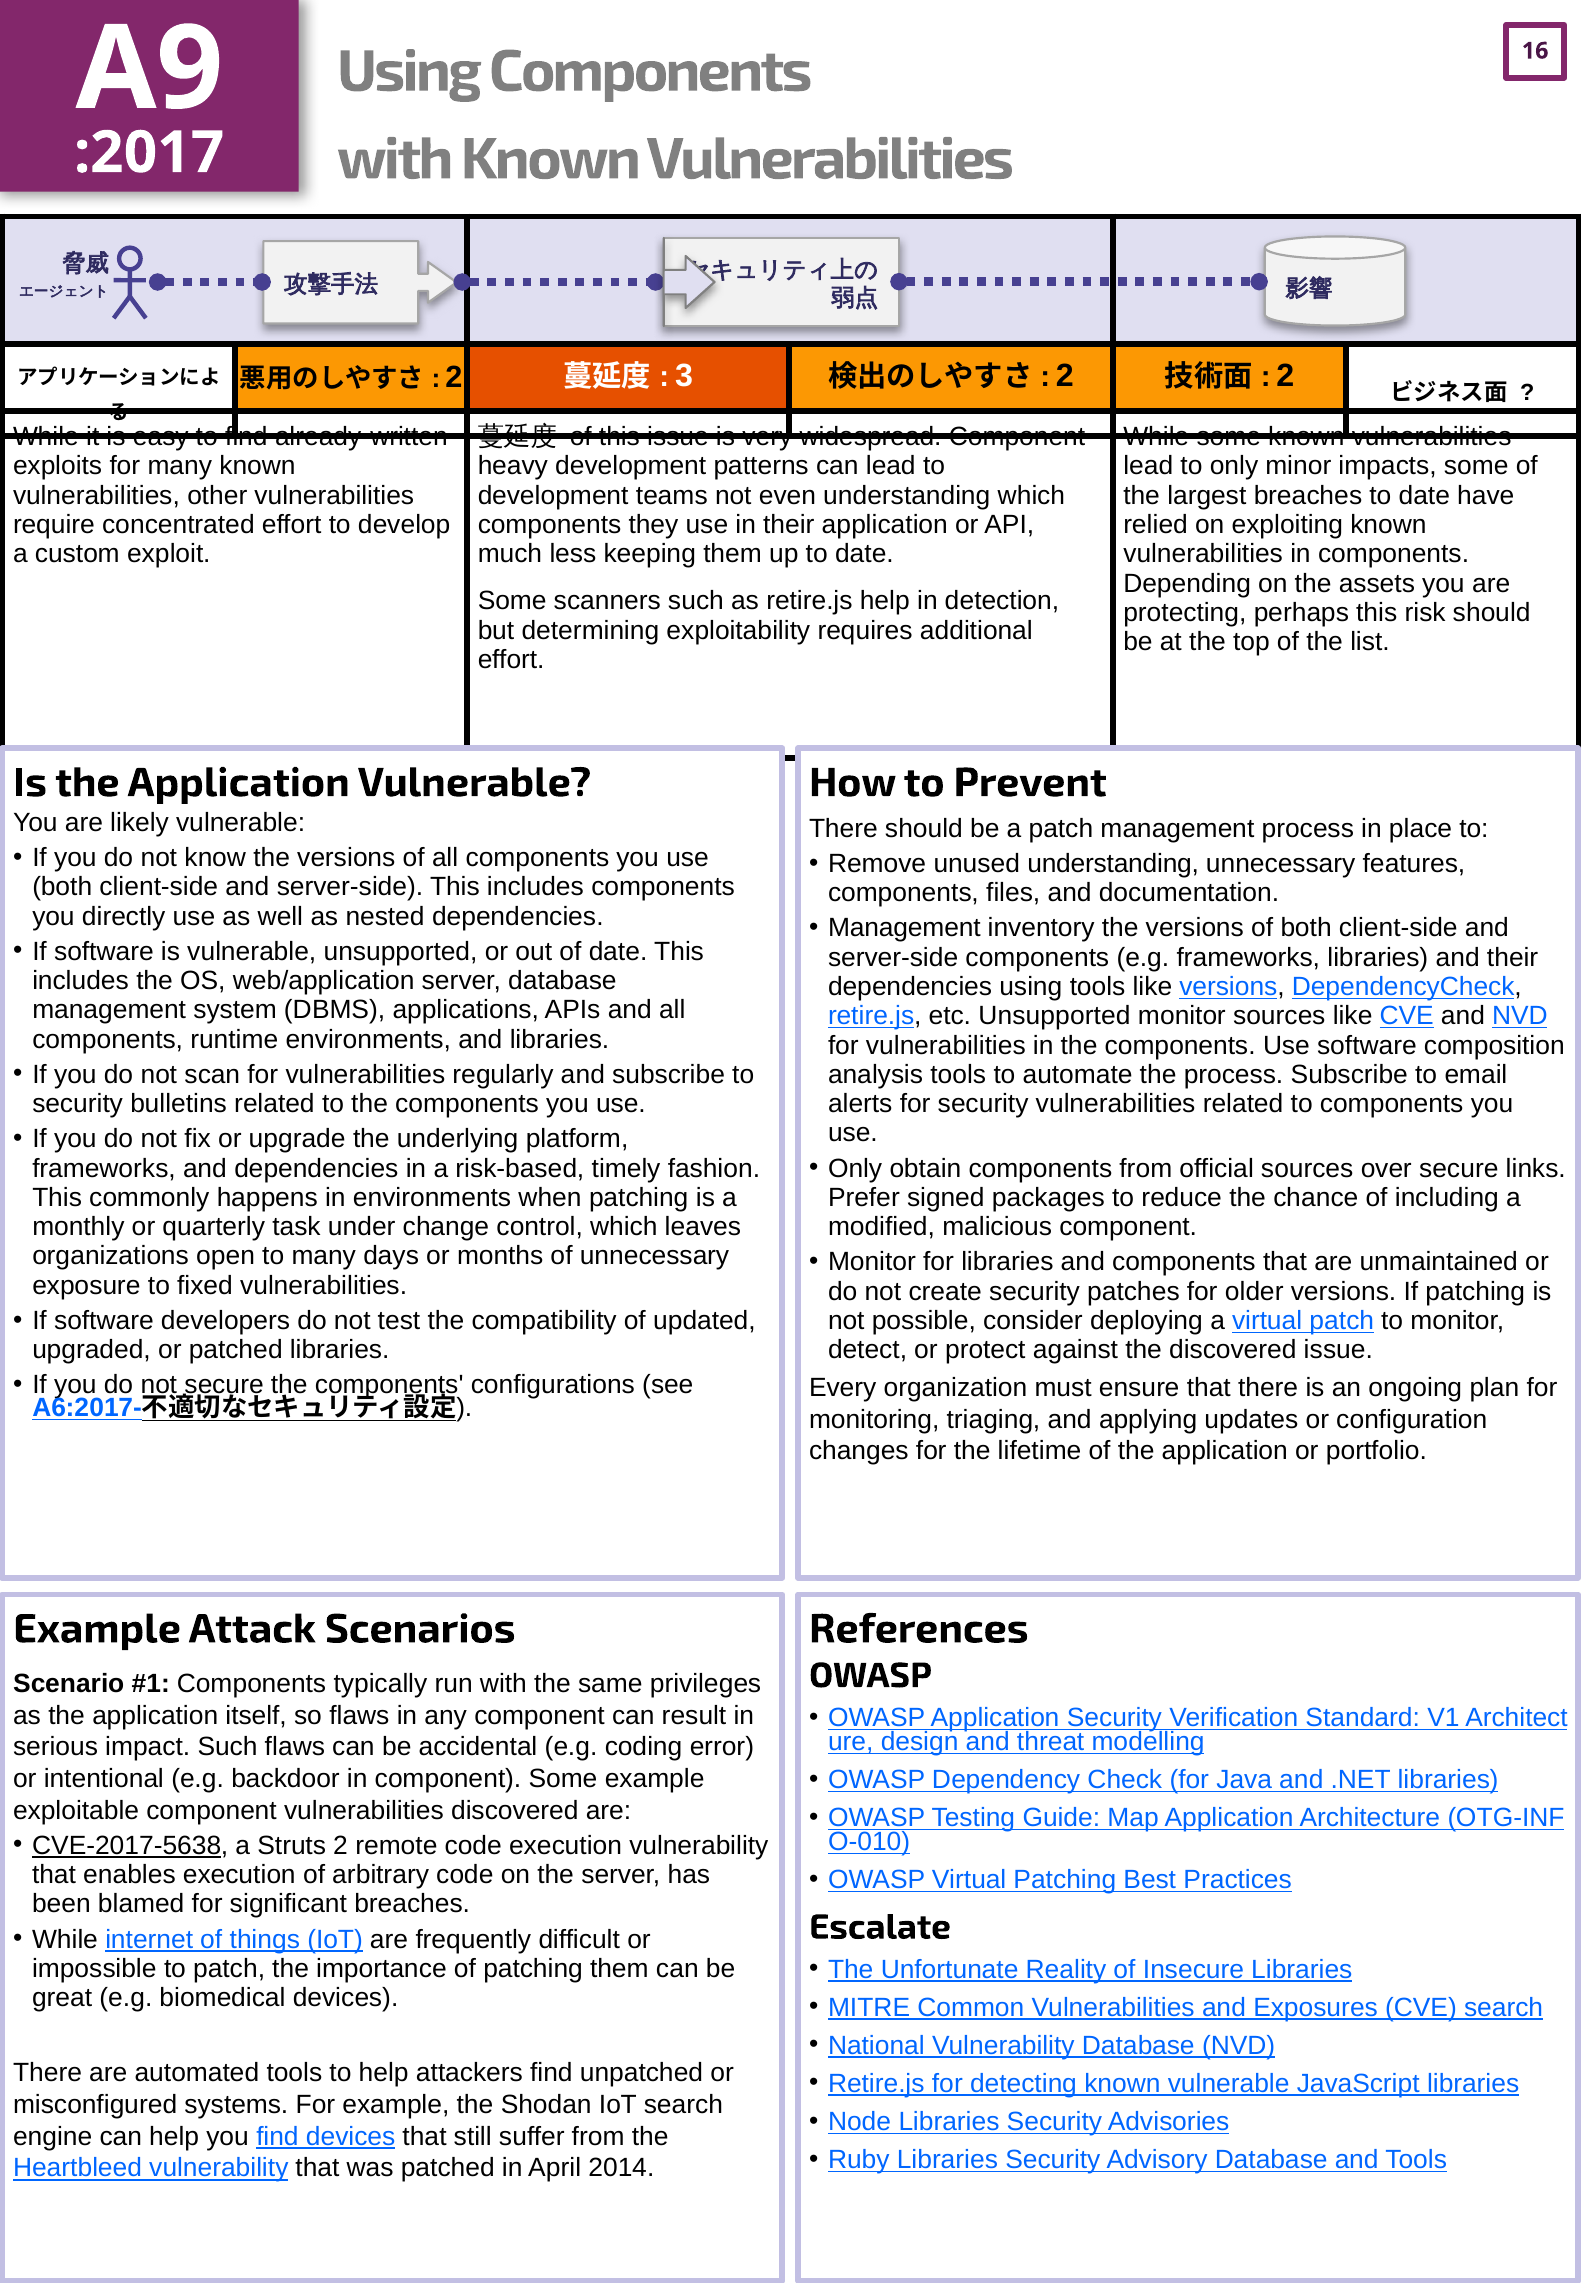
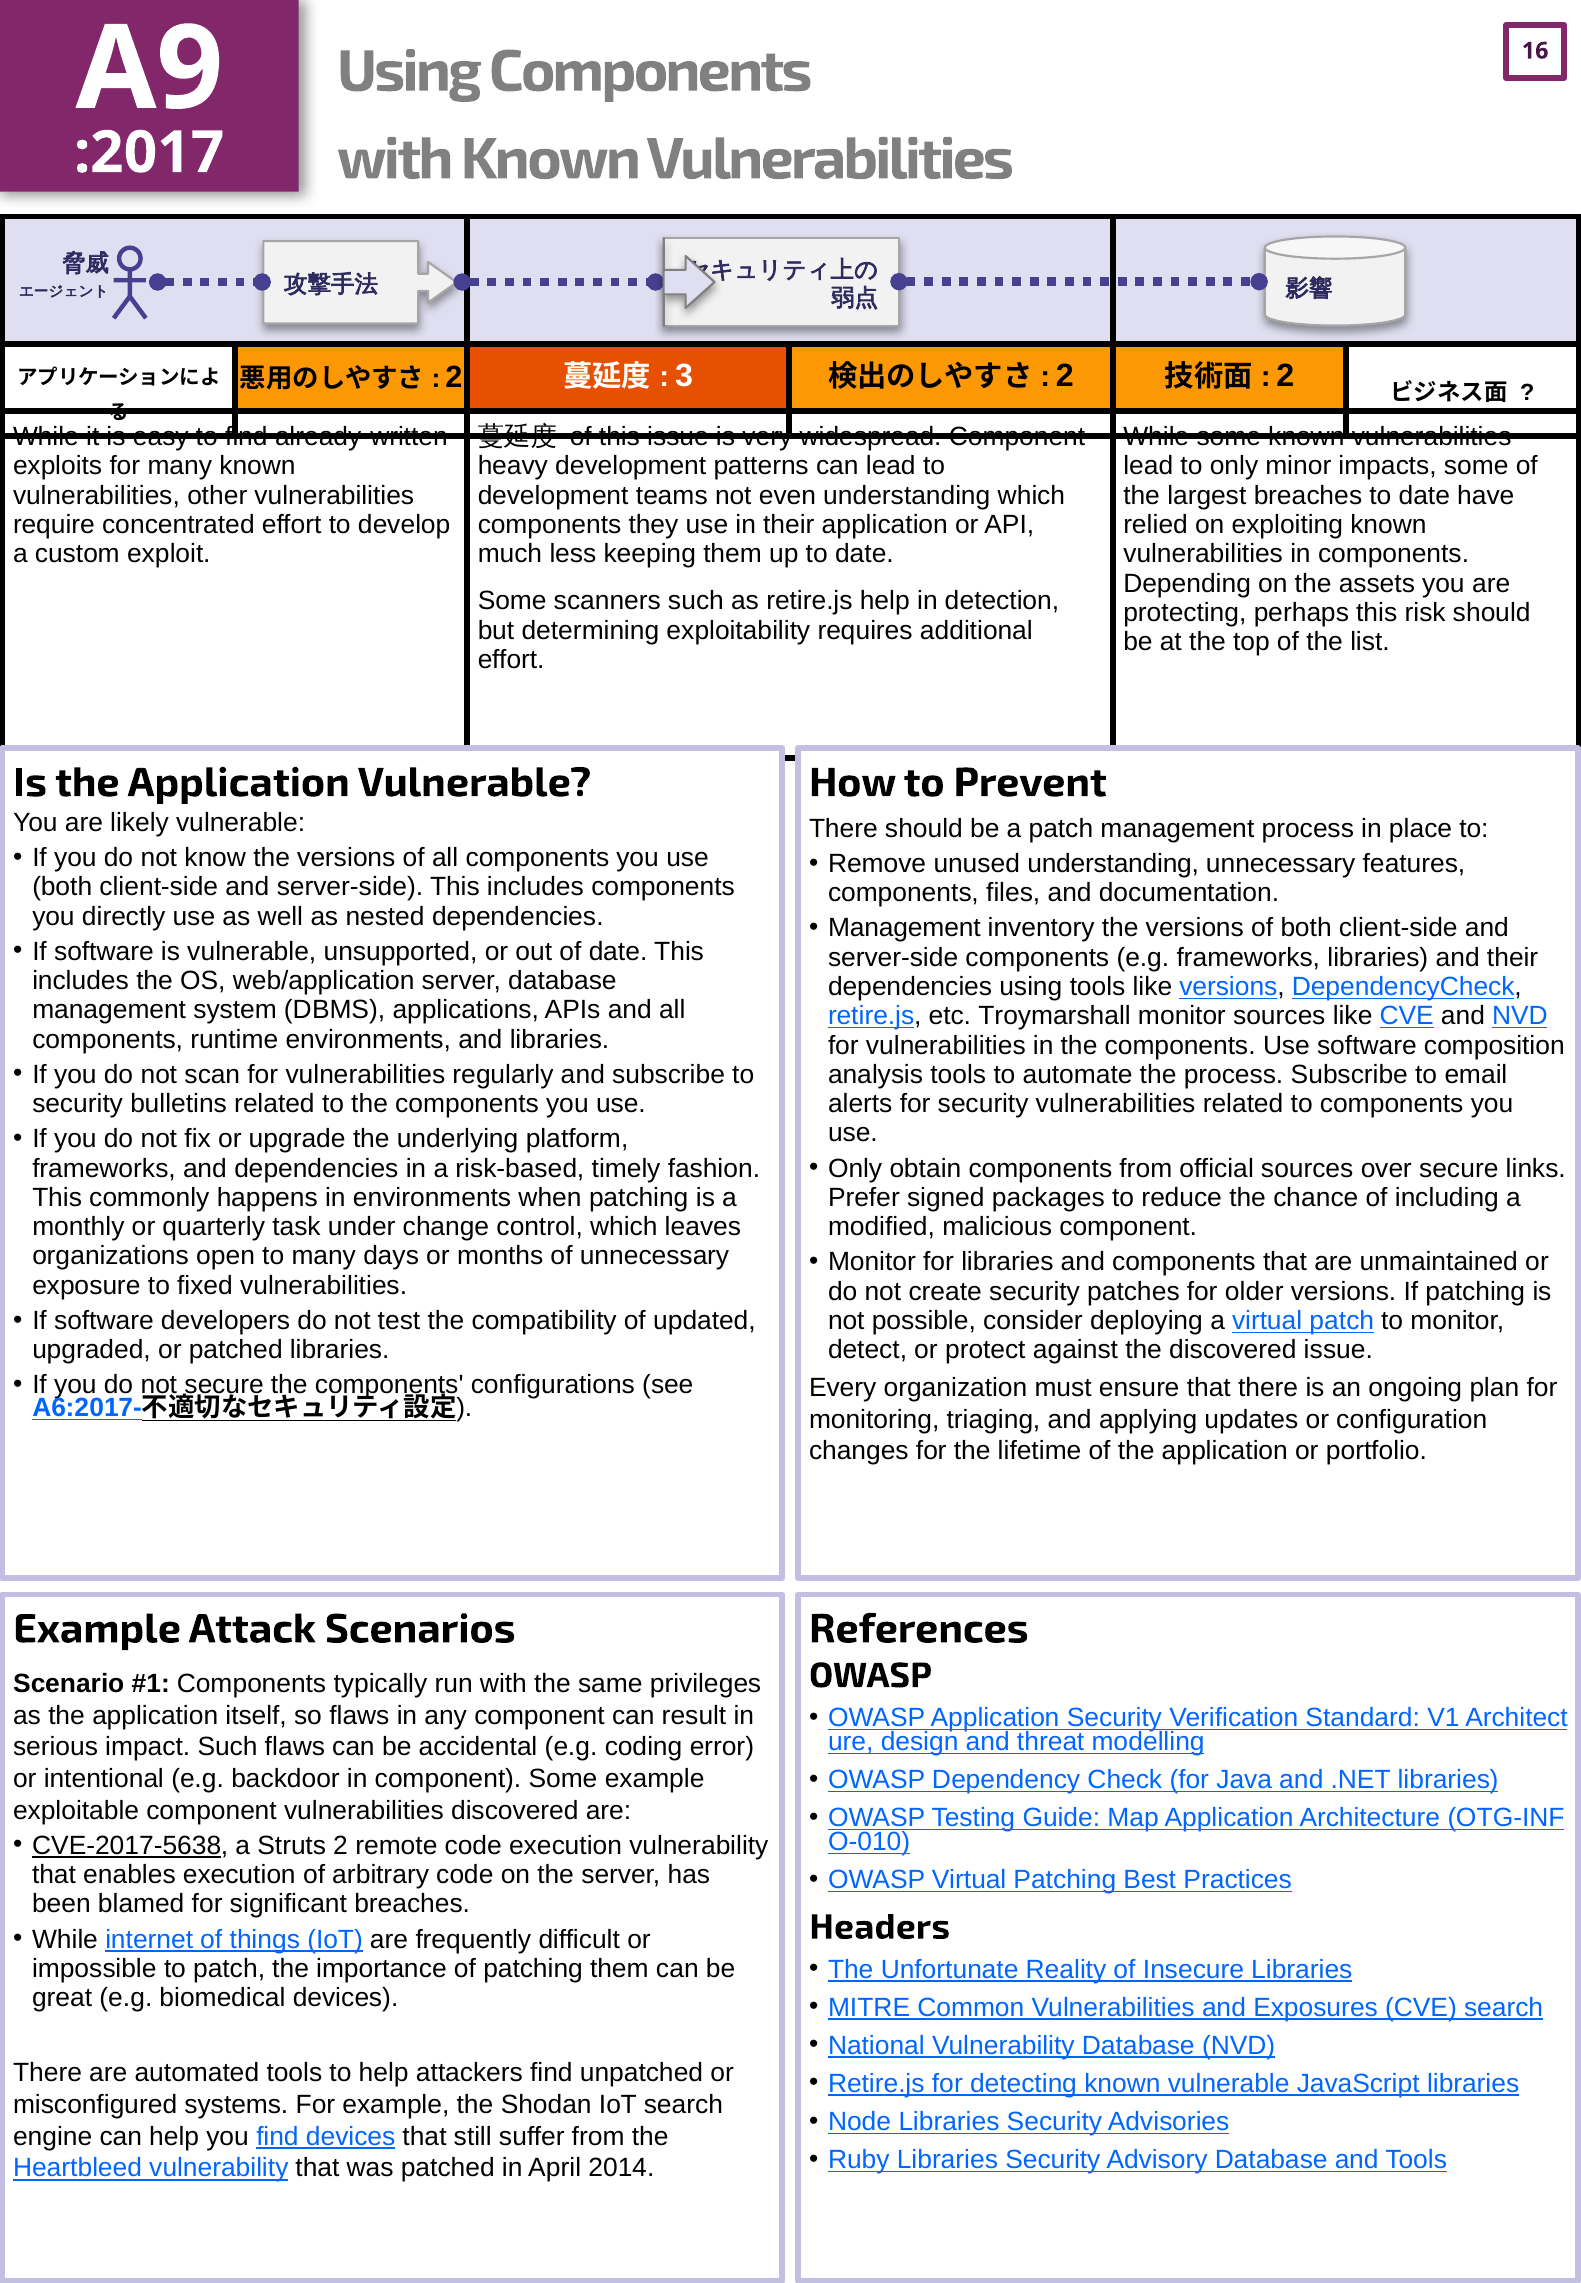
etc Unsupported: Unsupported -> Troymarshall (1055, 1016)
Escalate: Escalate -> Headers (880, 1928)
